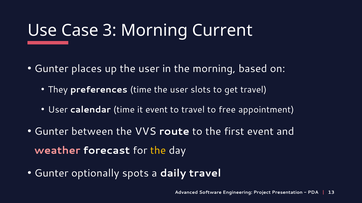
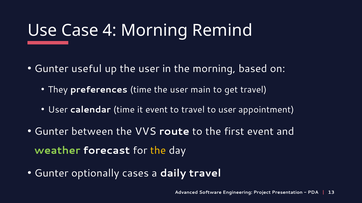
3: 3 -> 4 (110, 30)
Current: Current -> Remind (222, 30)
places: places -> useful (87, 69)
slots: slots -> main (201, 90)
to free: free -> user (227, 110)
weather colour: pink -> light green (57, 151)
spots: spots -> cases (135, 174)
